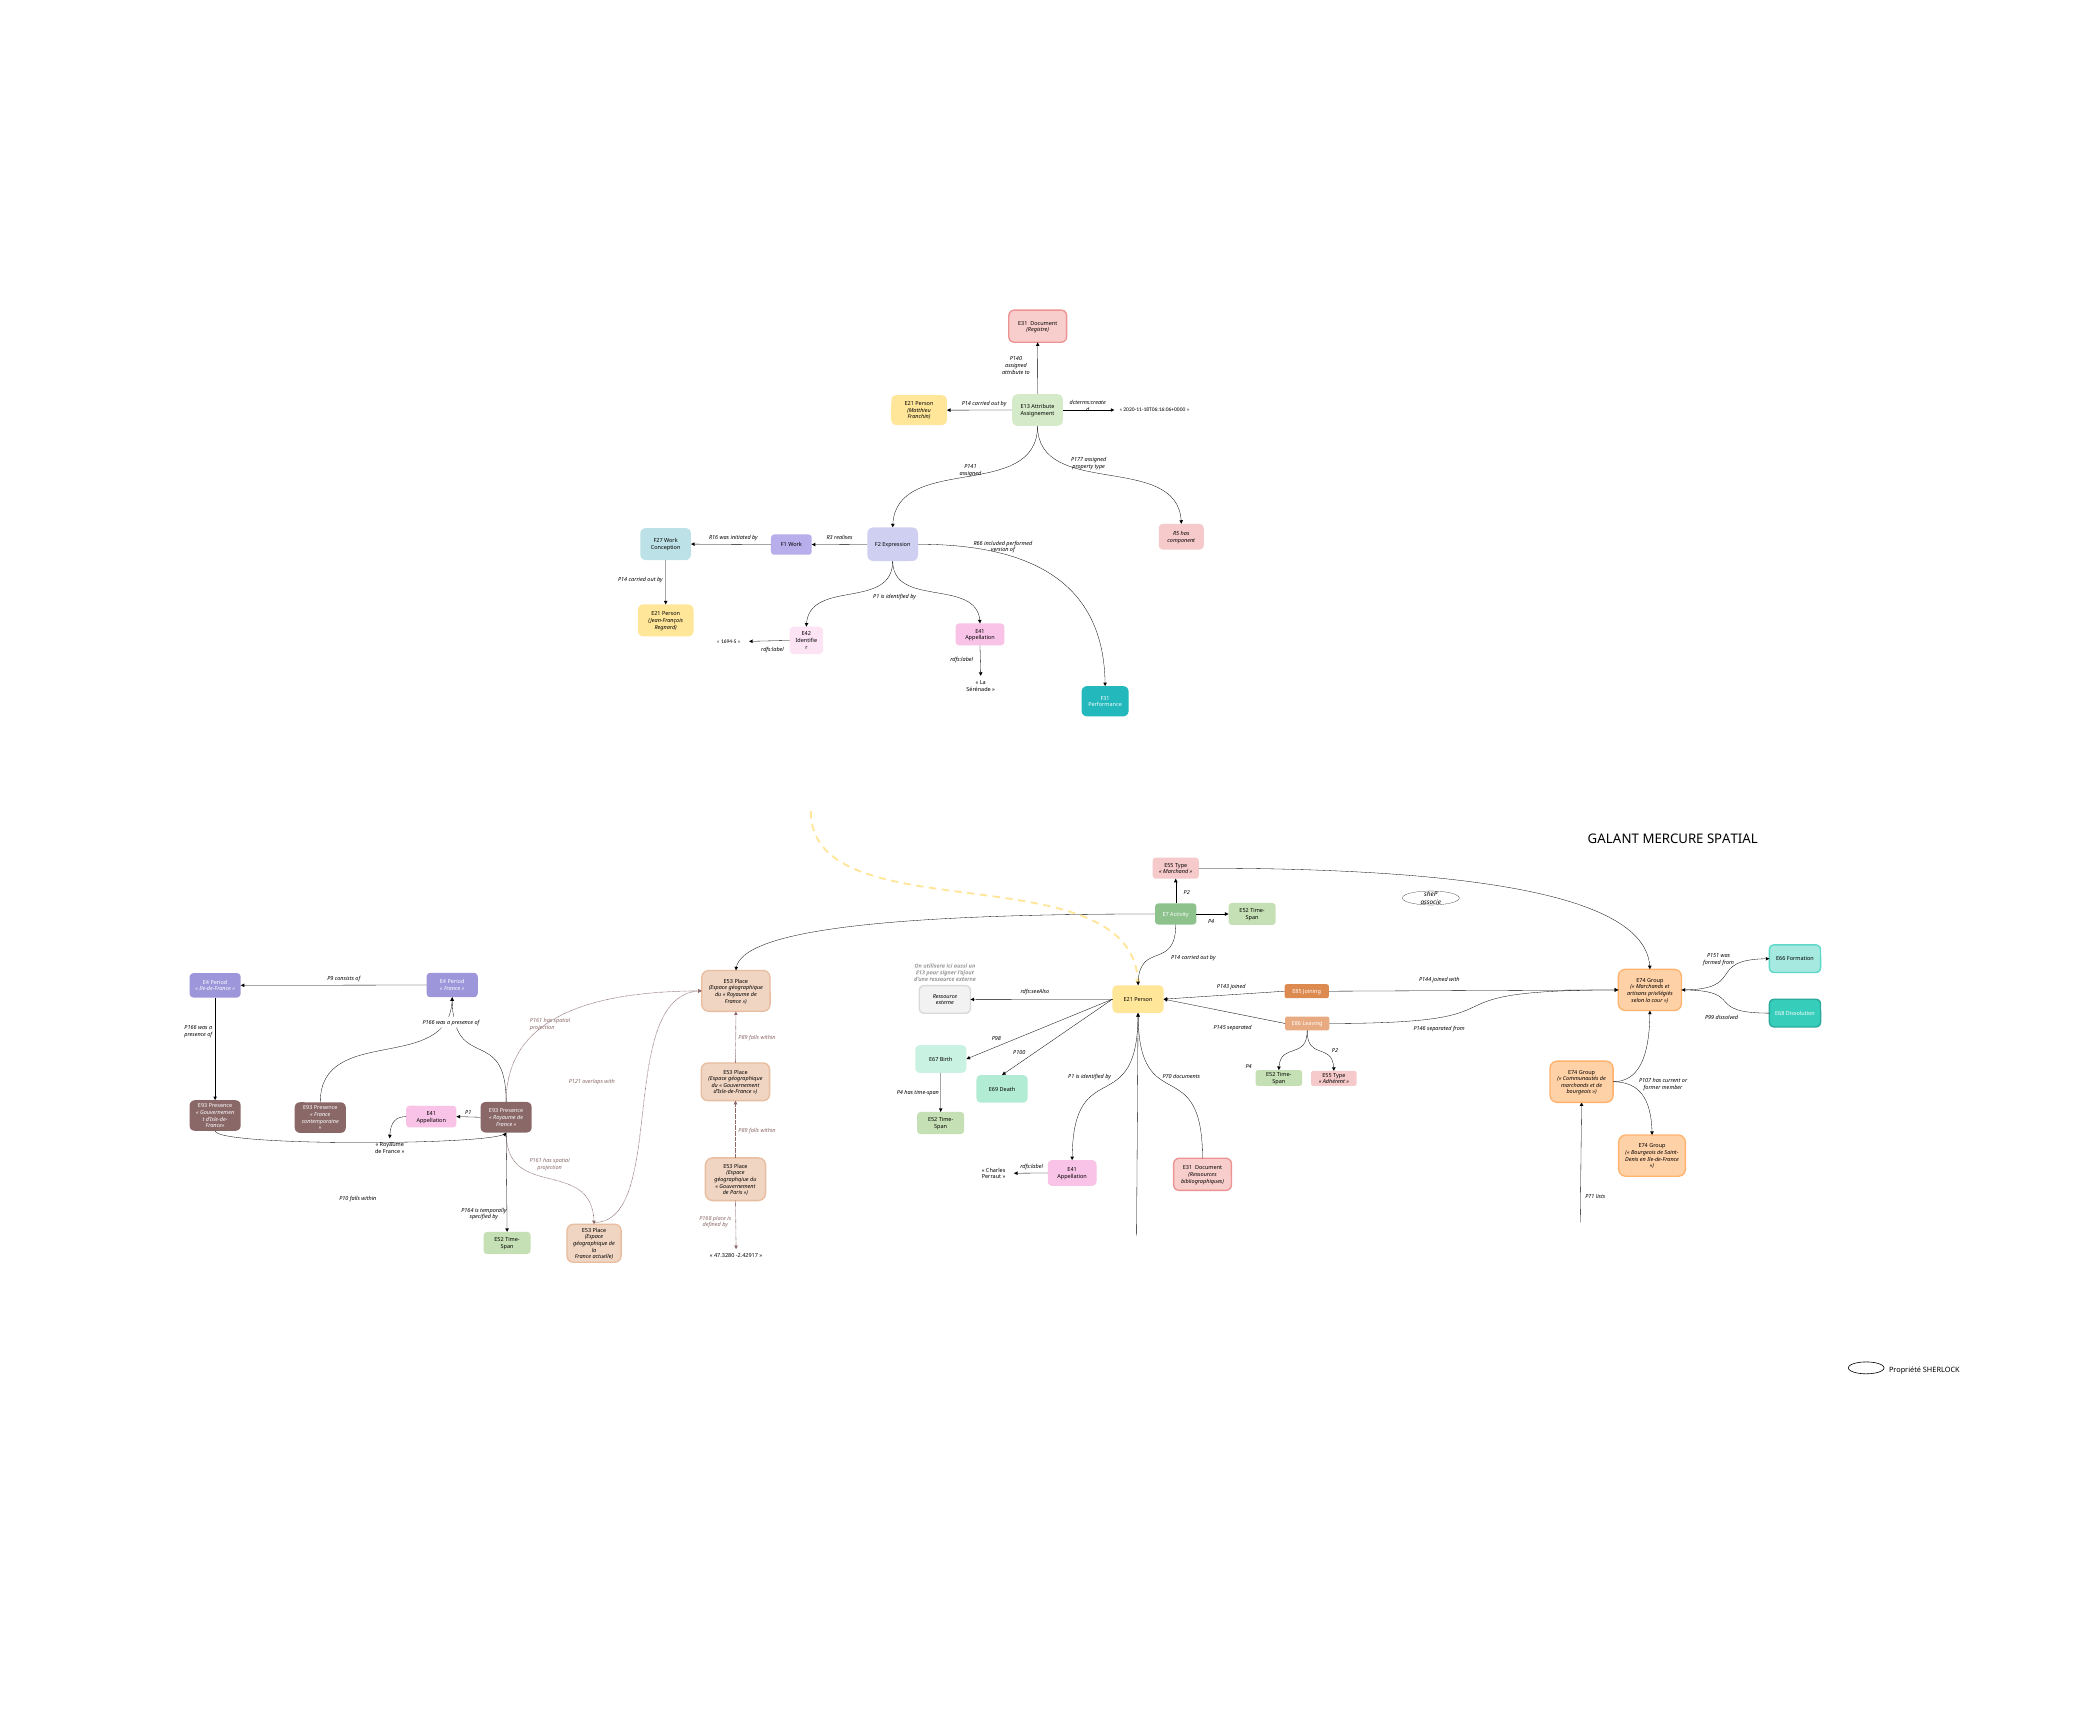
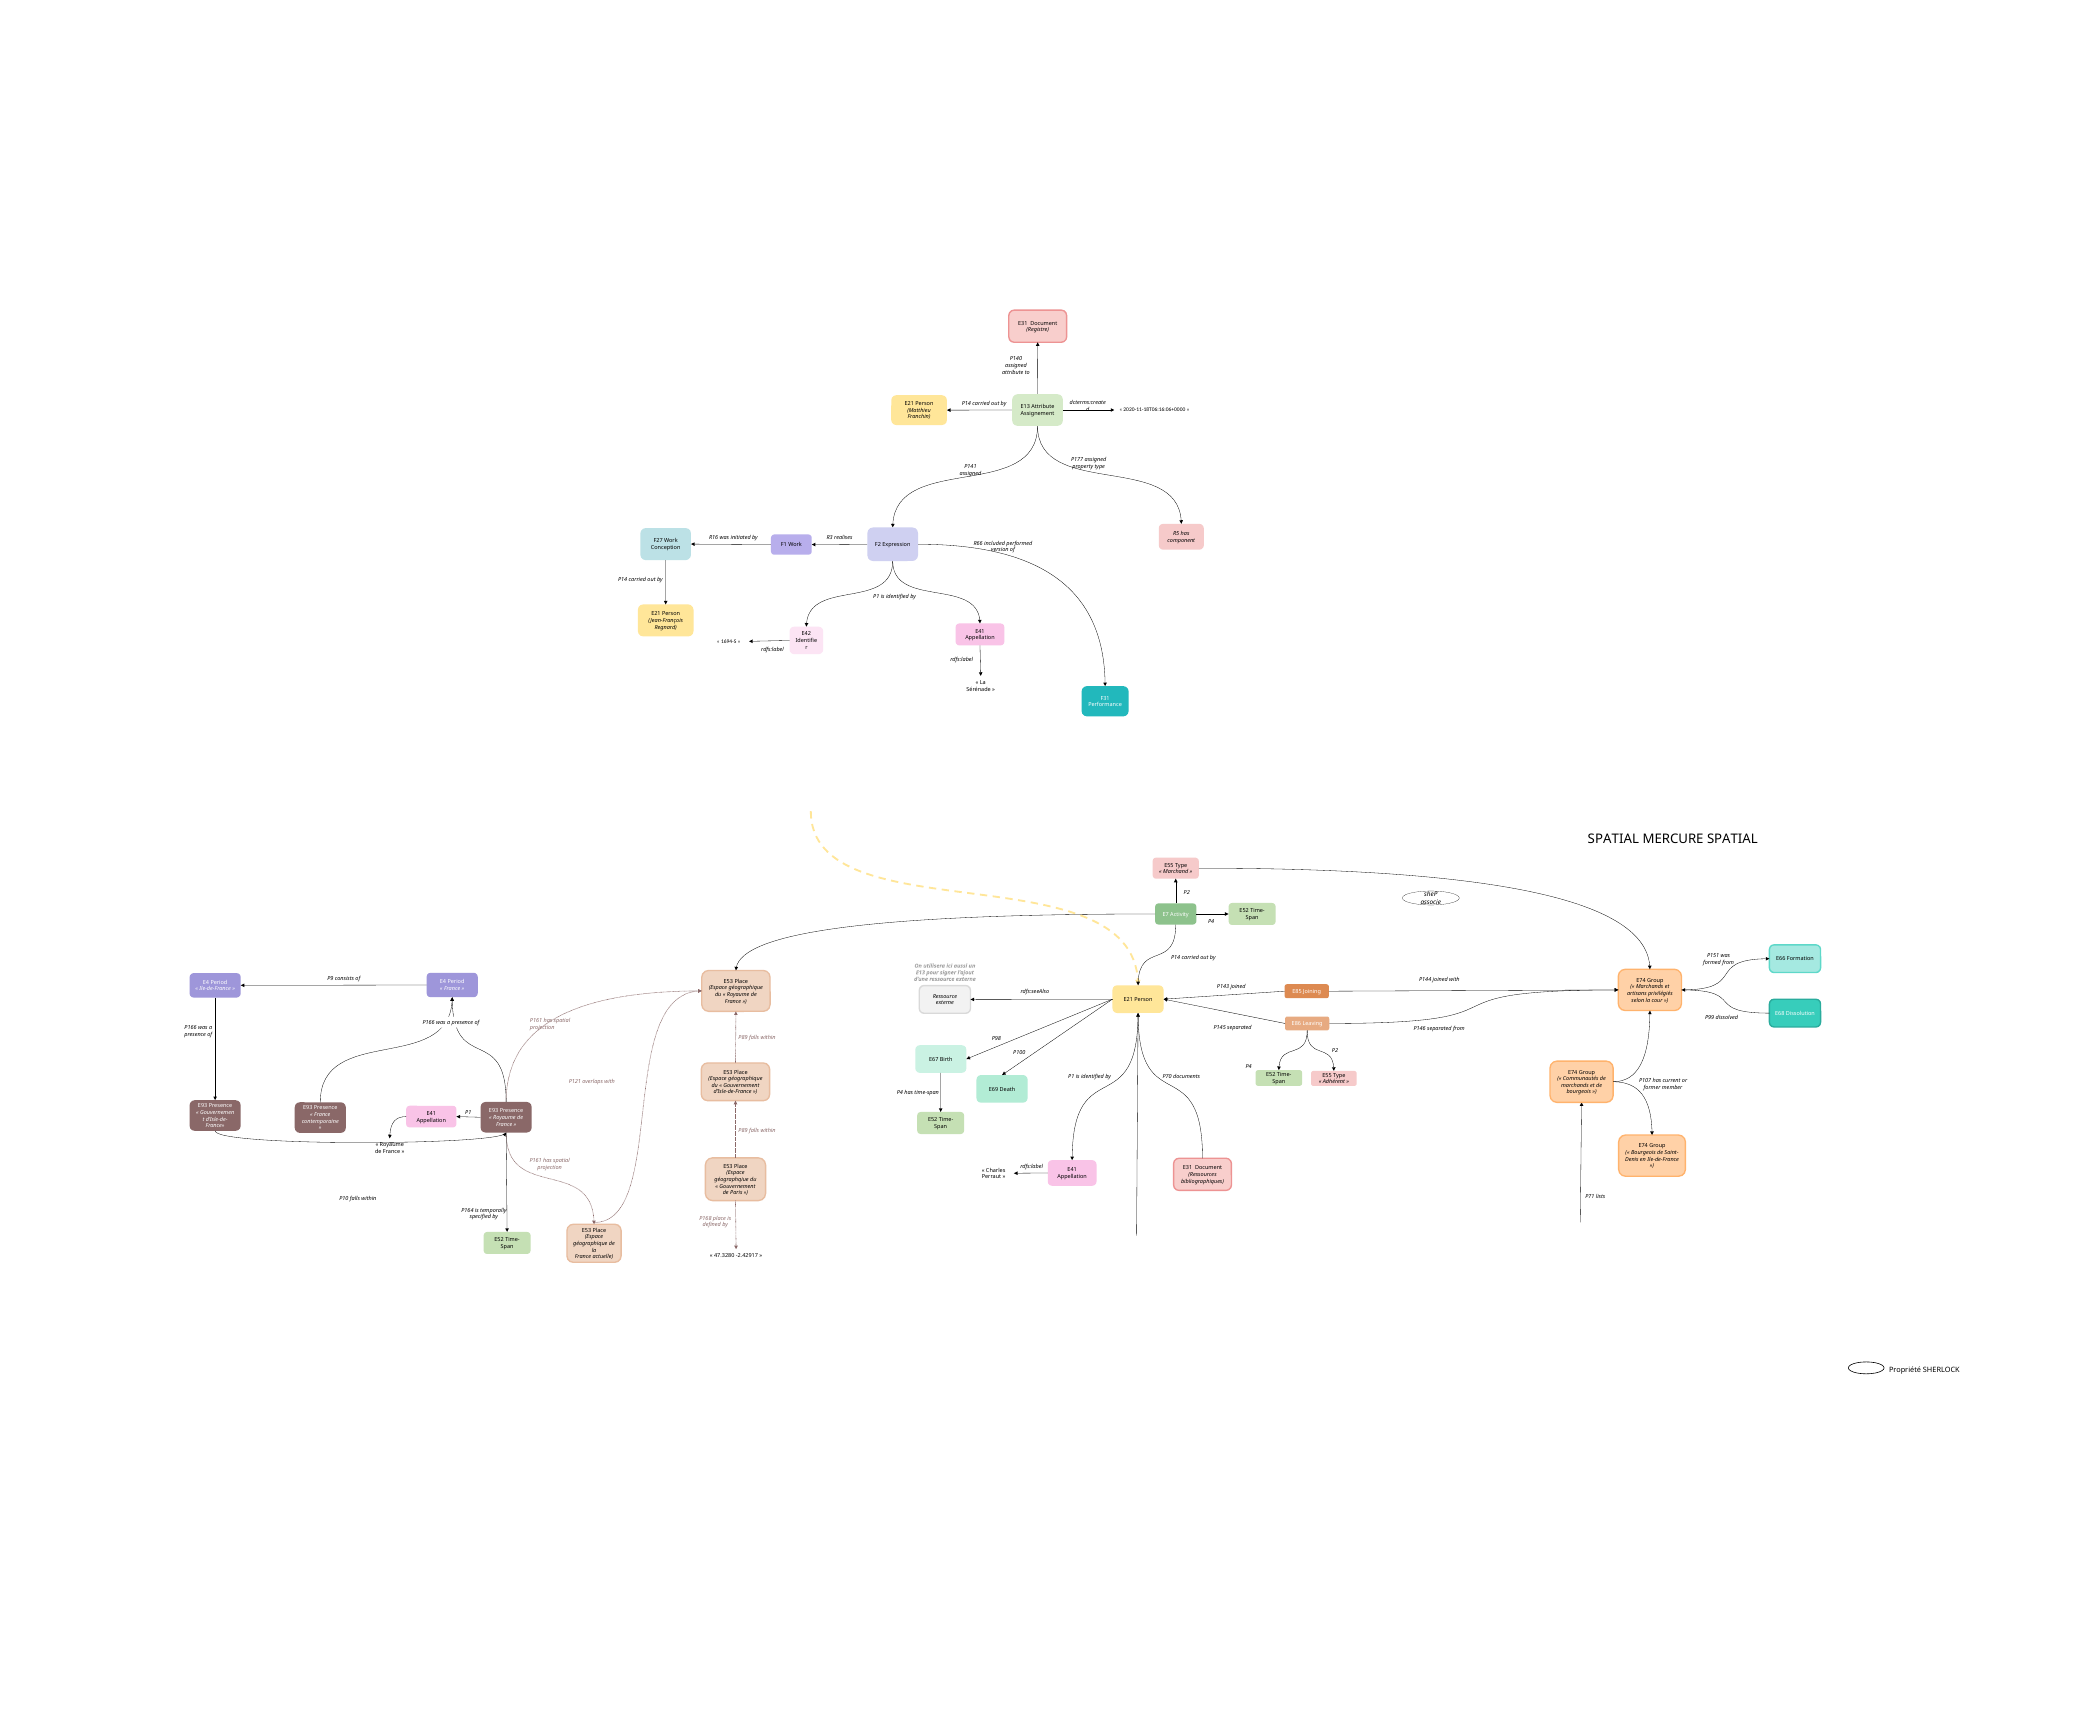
GALANT: GALANT -> SPATIAL (1613, 839)
